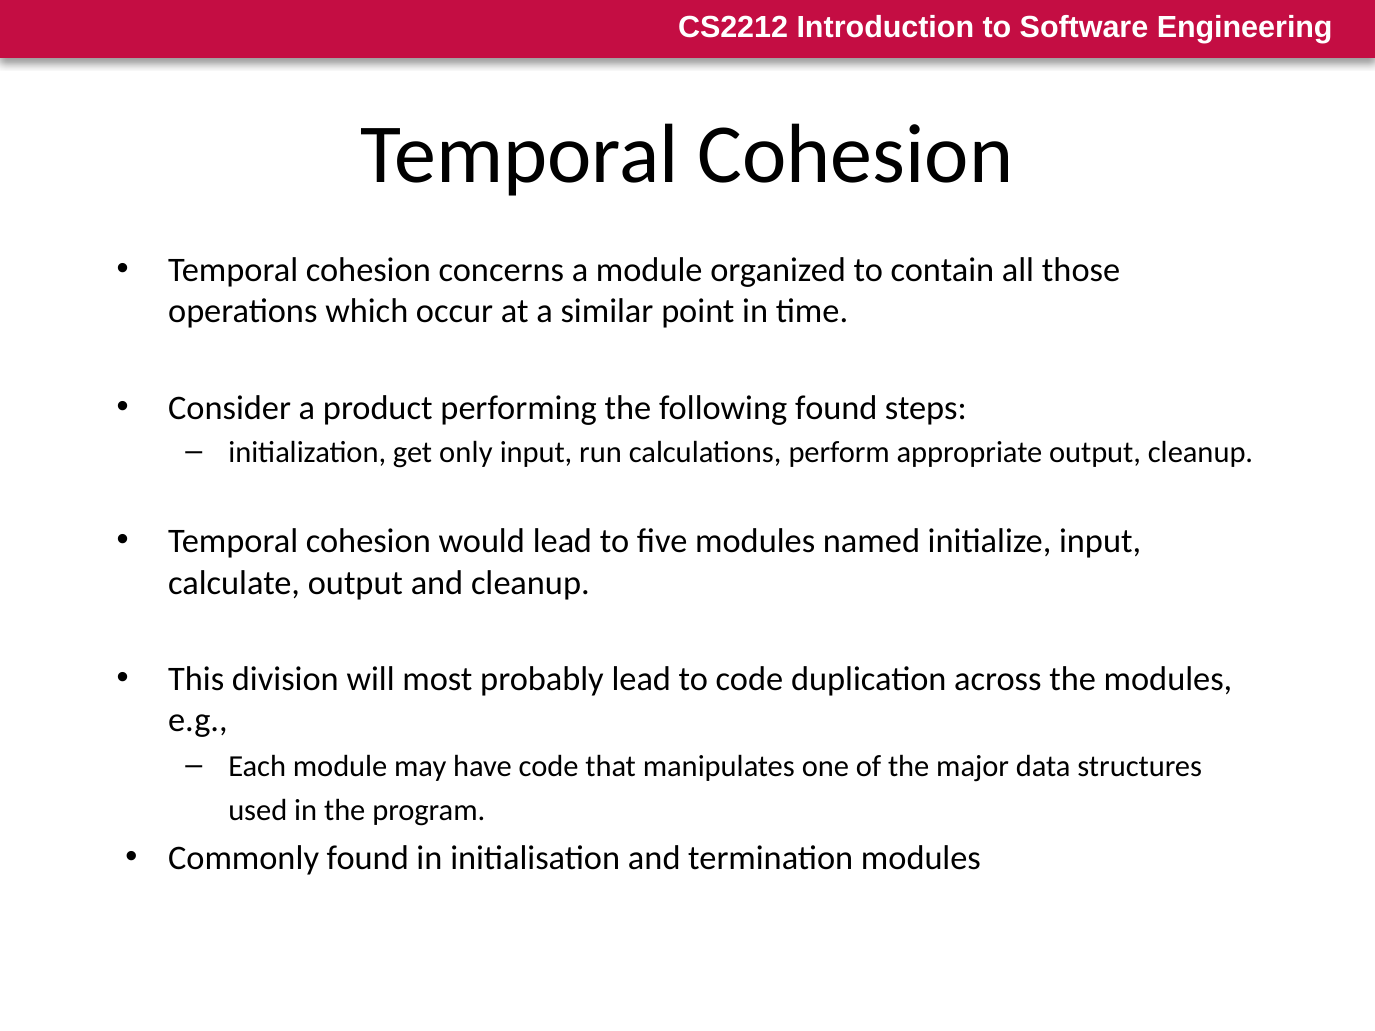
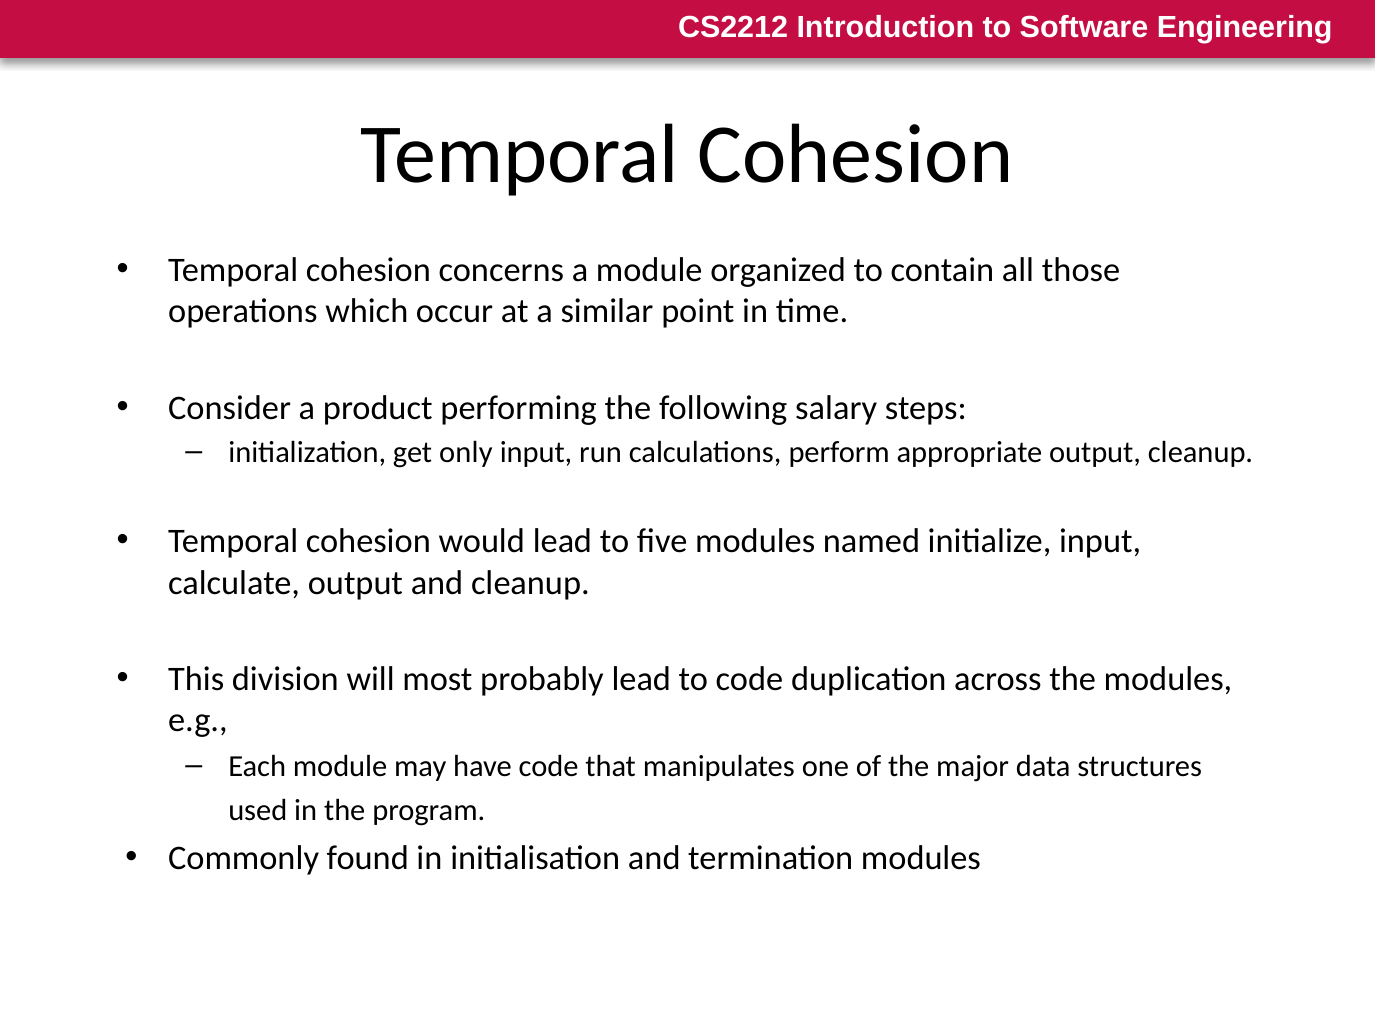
following found: found -> salary (836, 408)
